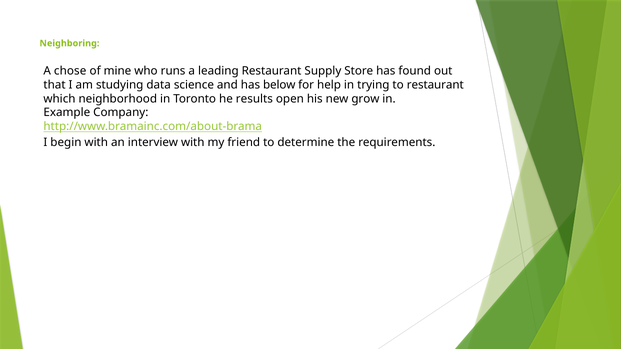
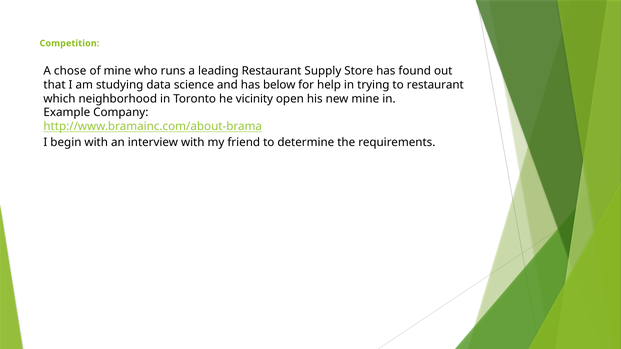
Neighboring: Neighboring -> Competition (69, 43)
results: results -> vicinity (254, 99)
new grow: grow -> mine (365, 99)
